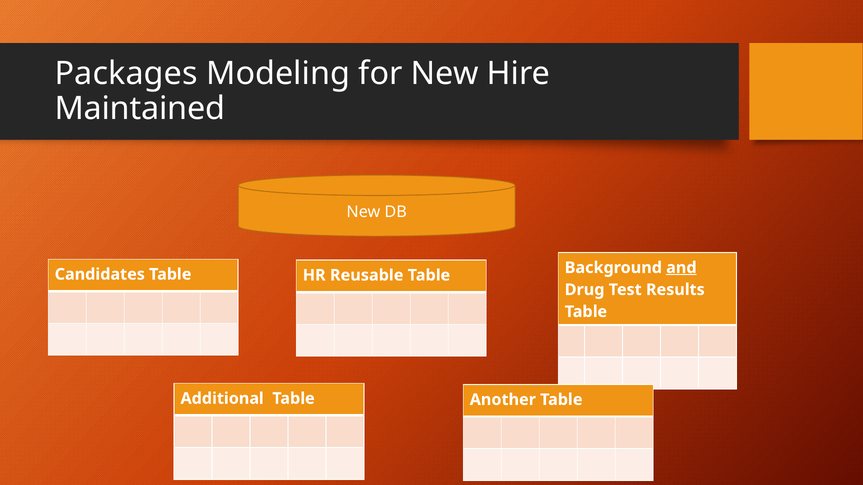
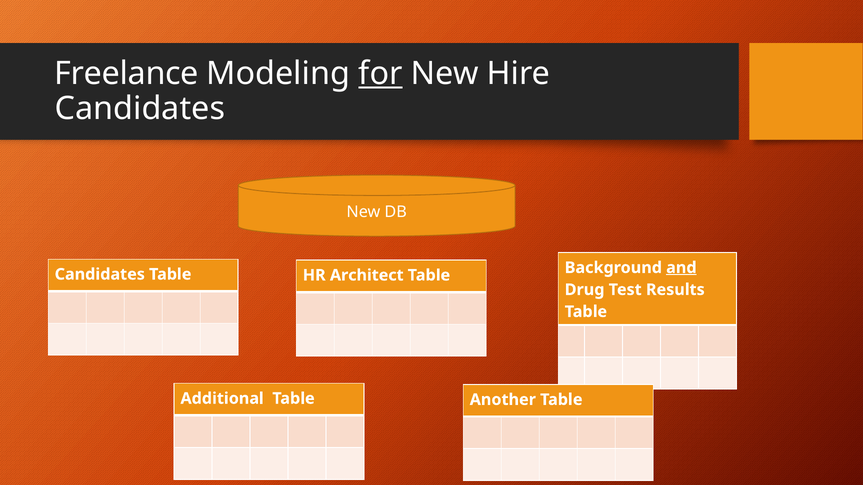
Packages: Packages -> Freelance (126, 74)
for underline: none -> present (380, 74)
Maintained: Maintained -> Candidates (140, 109)
Reusable: Reusable -> Architect (367, 275)
